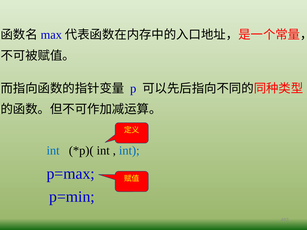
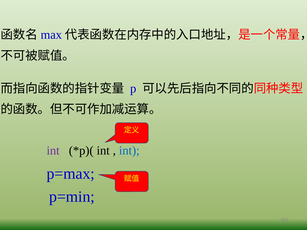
int colour: blue -> purple (53, 151)
